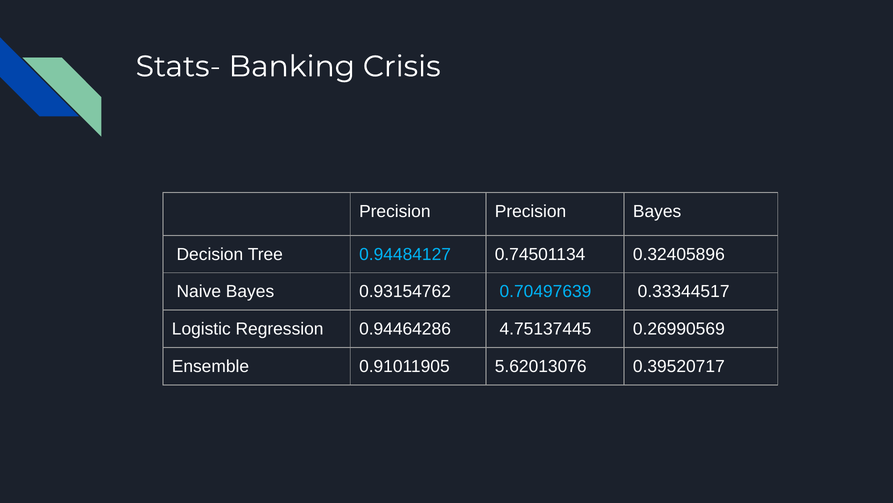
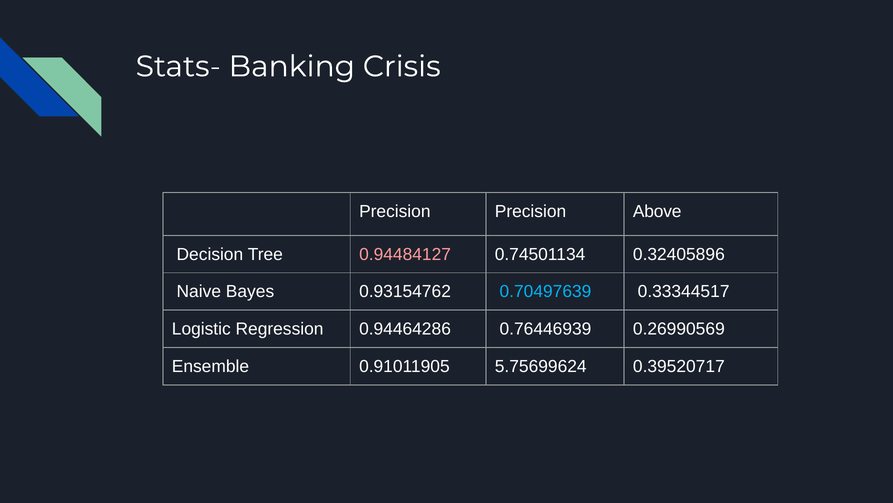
Precision Bayes: Bayes -> Above (657, 211)
0.94484127 colour: light blue -> pink (405, 254)
4.75137445: 4.75137445 -> 0.76446939 (545, 329)
5.62013076: 5.62013076 -> 5.75699624 (541, 366)
